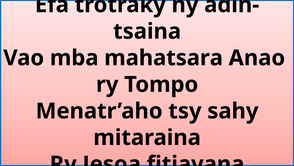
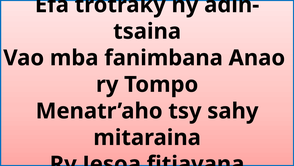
mahatsara: mahatsara -> fanimbana (164, 58)
